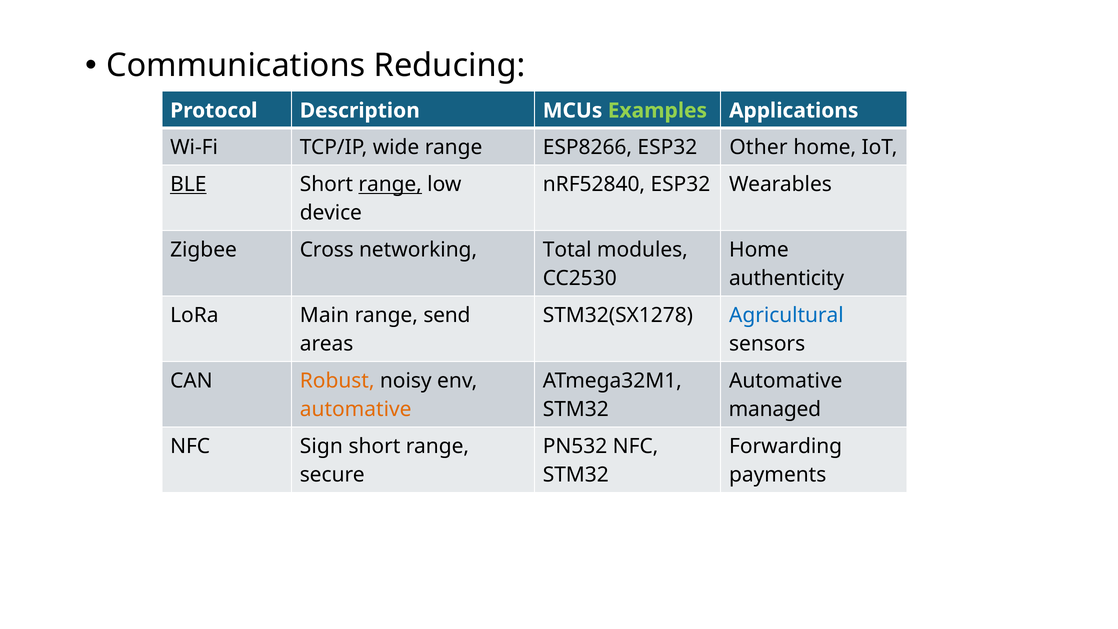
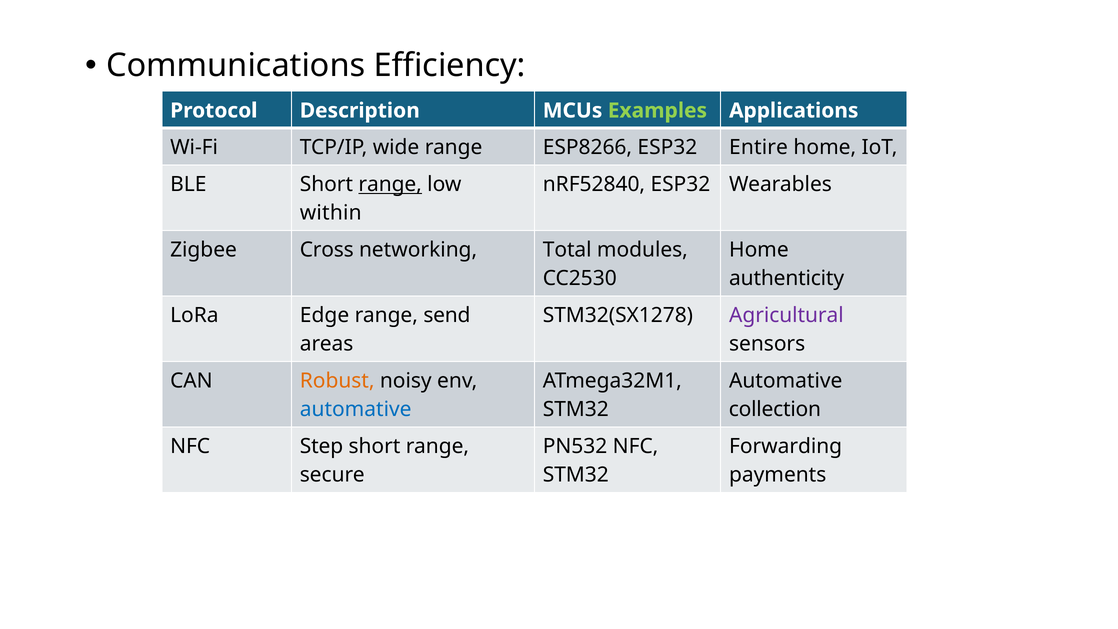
Reducing: Reducing -> Efficiency (450, 66)
Other: Other -> Entire (759, 148)
BLE underline: present -> none (188, 184)
device: device -> within (331, 213)
Main: Main -> Edge (325, 315)
Agricultural colour: blue -> purple (786, 315)
automative colour: orange -> blue (356, 409)
managed: managed -> collection (775, 409)
Sign: Sign -> Step (322, 446)
